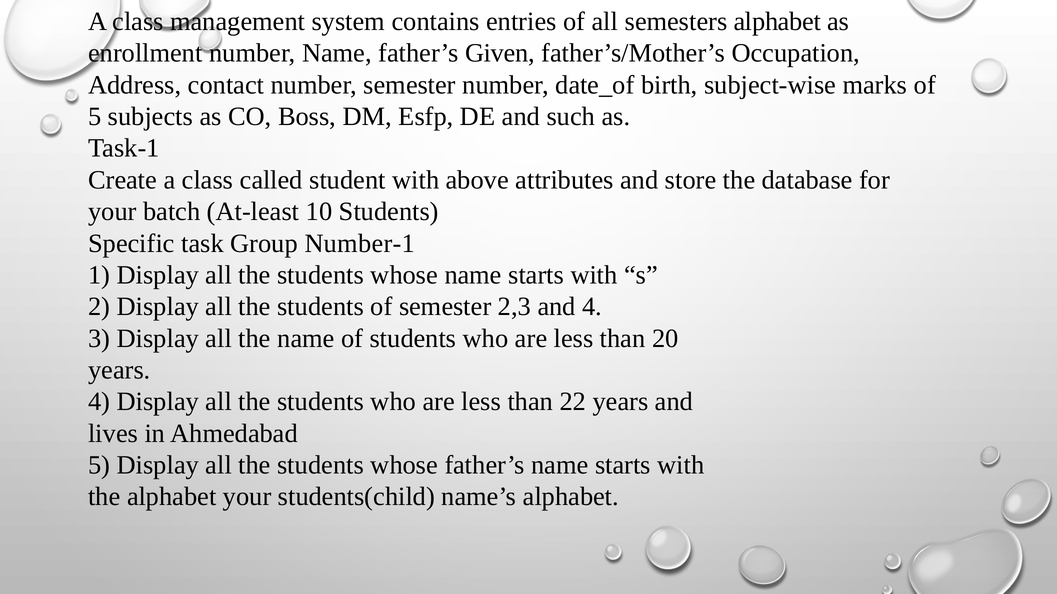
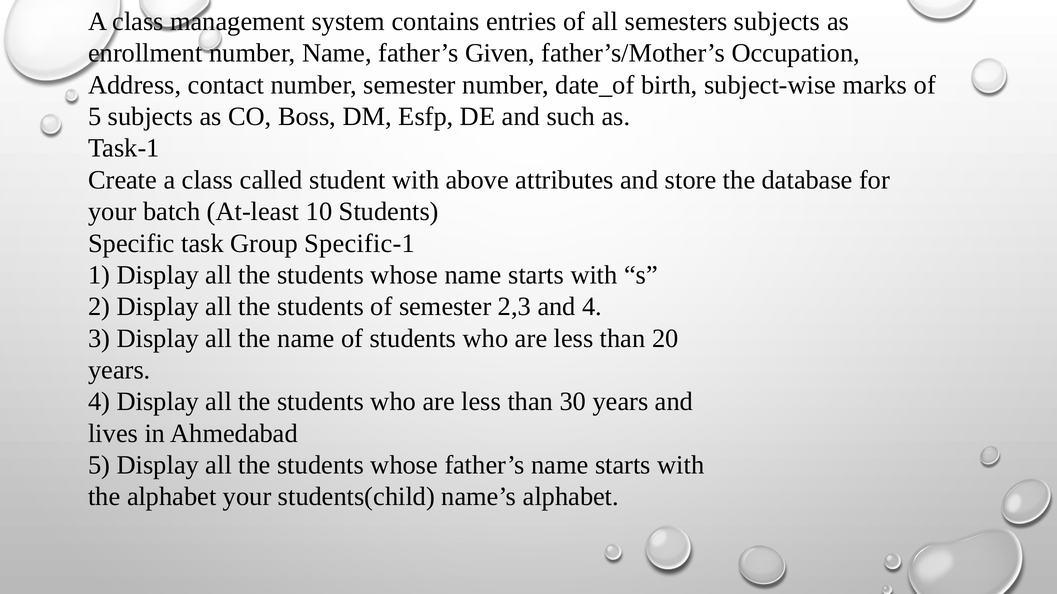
semesters alphabet: alphabet -> subjects (777, 22)
Number-1: Number-1 -> Specific-1 (360, 244)
22: 22 -> 30 (573, 402)
